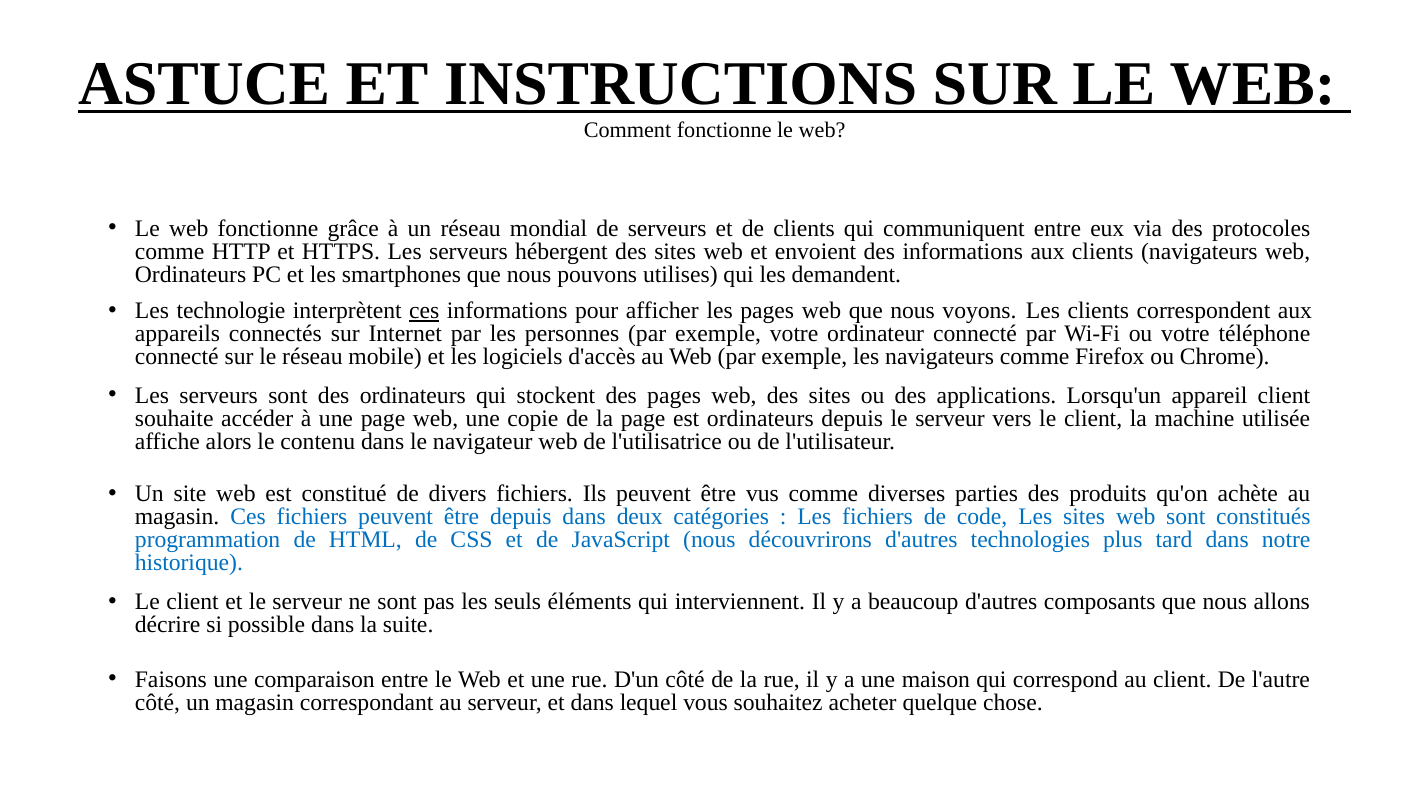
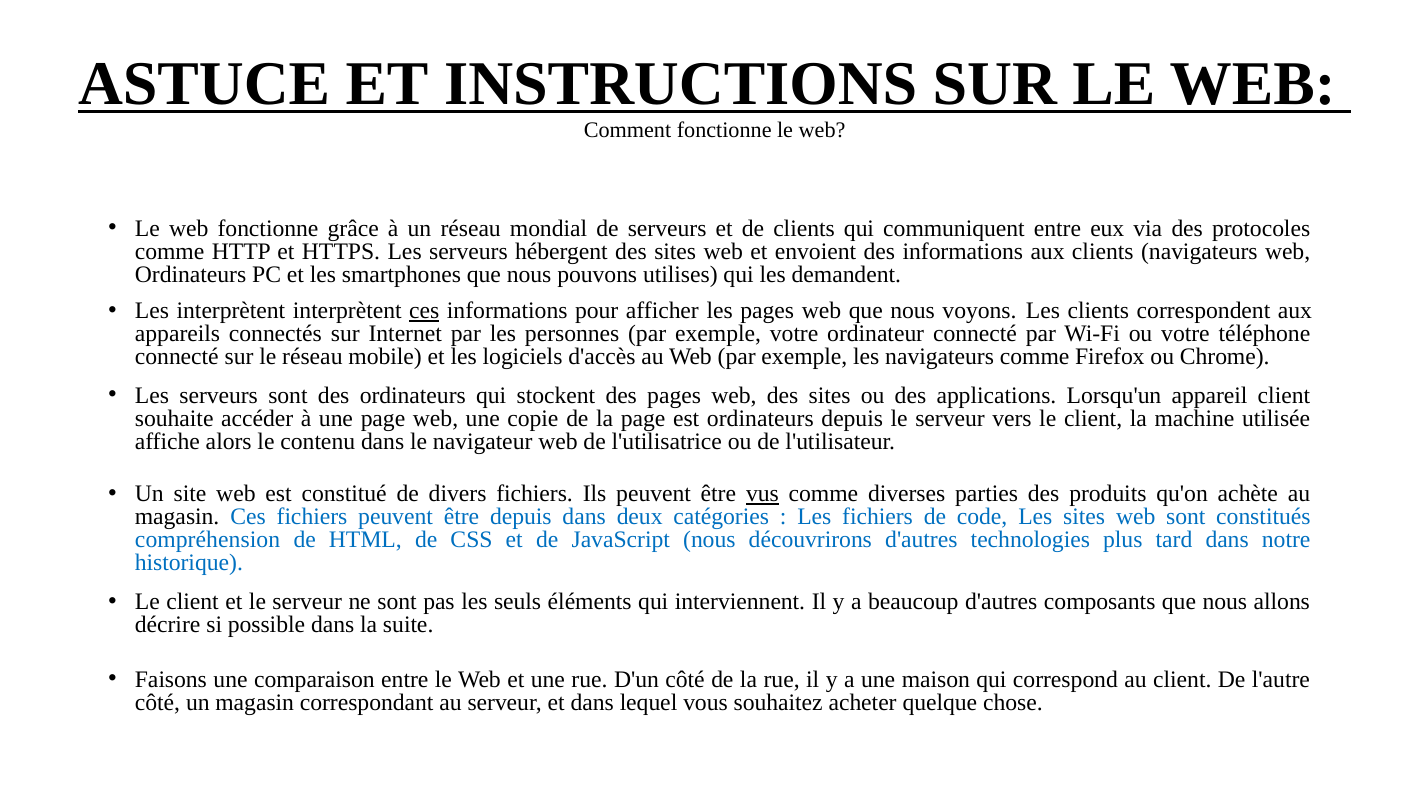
Les technologie: technologie -> interprètent (231, 311)
vus underline: none -> present (762, 494)
programmation: programmation -> compréhension (208, 540)
